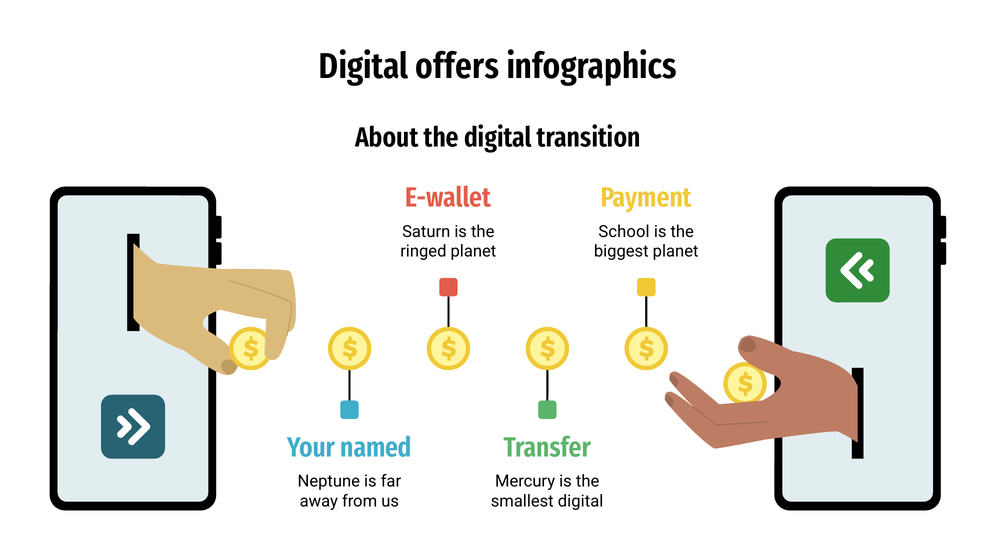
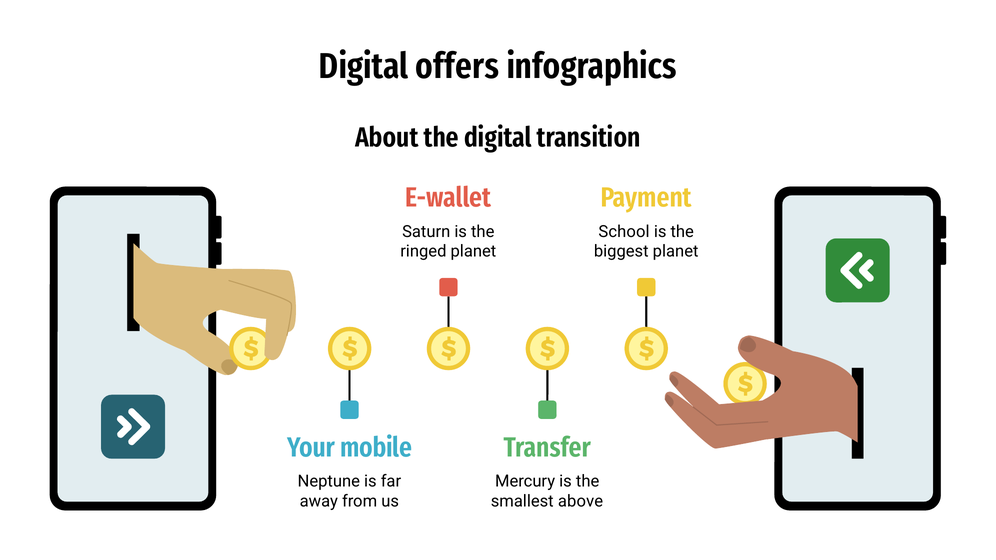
named: named -> mobile (376, 448)
smallest digital: digital -> above (581, 502)
